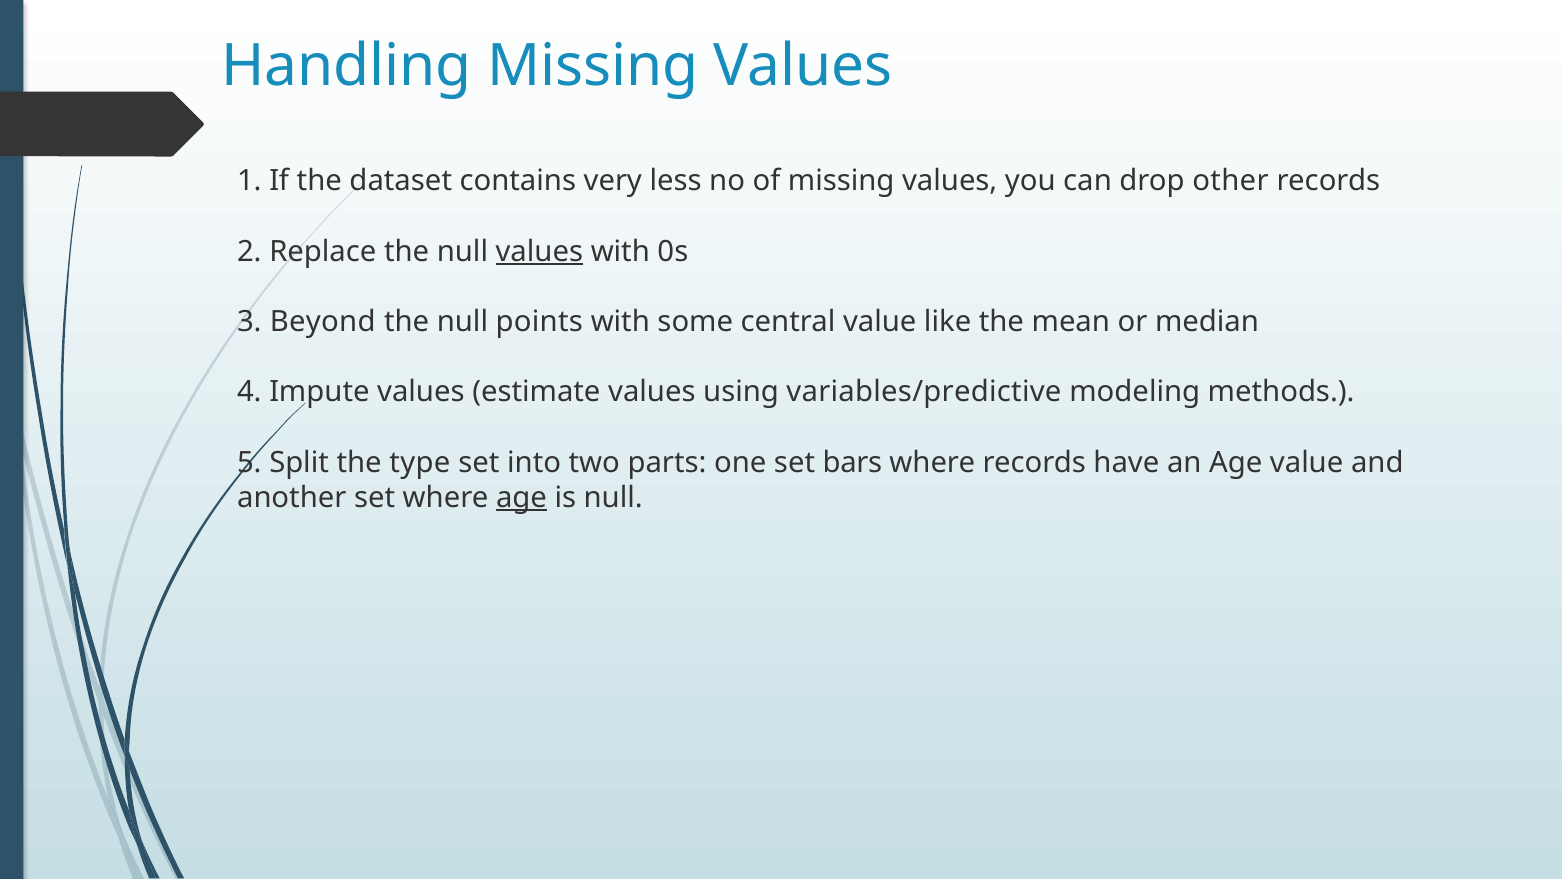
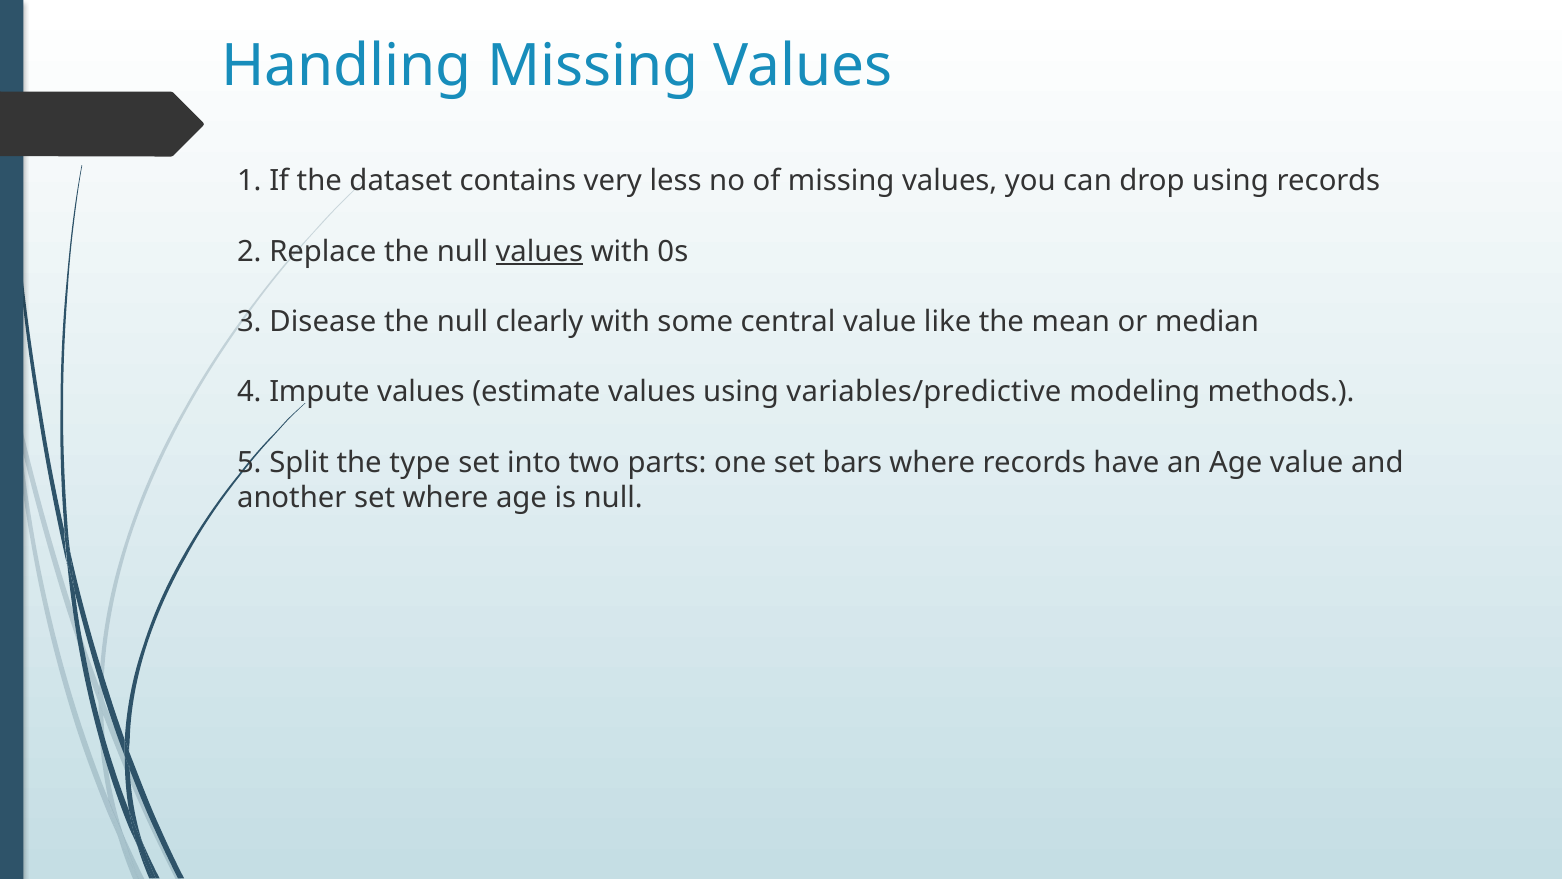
drop other: other -> using (1231, 181)
Beyond: Beyond -> Disease (323, 322)
points: points -> clearly (539, 322)
age underline: present -> none (521, 497)
